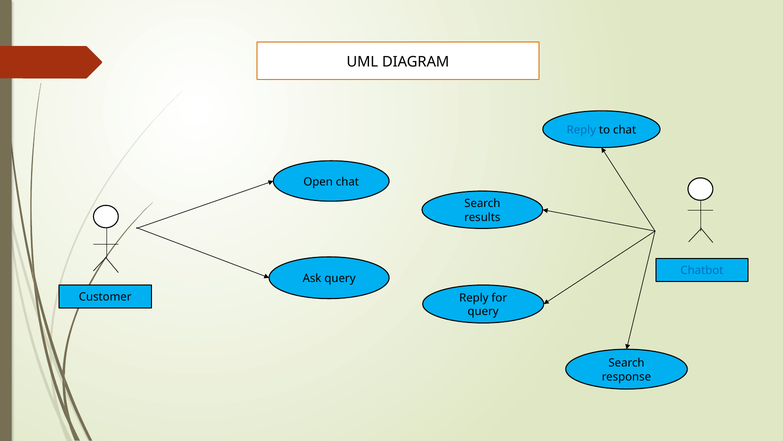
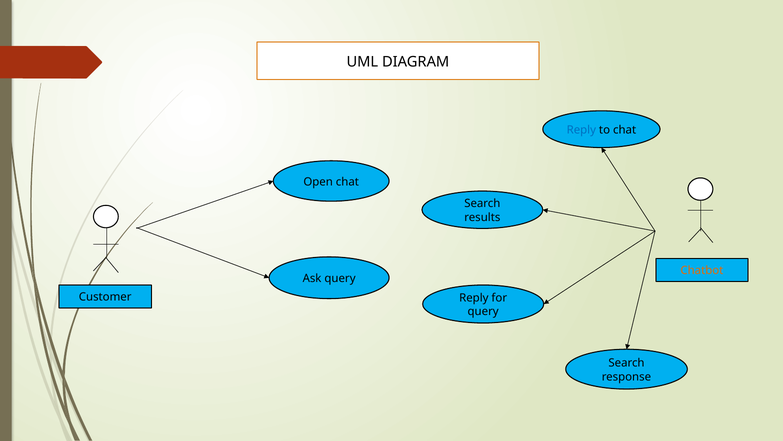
Chatbot colour: blue -> orange (702, 270)
